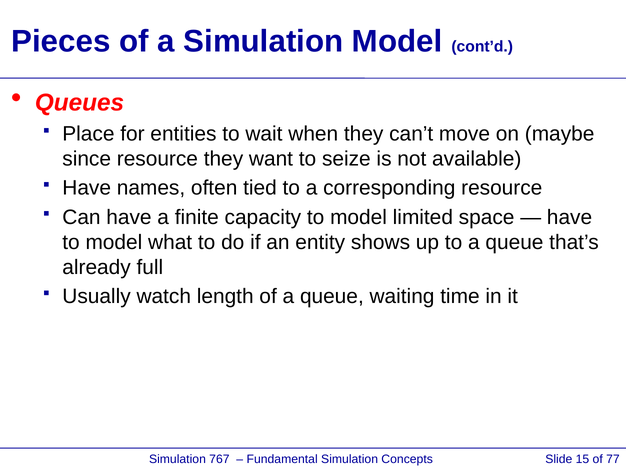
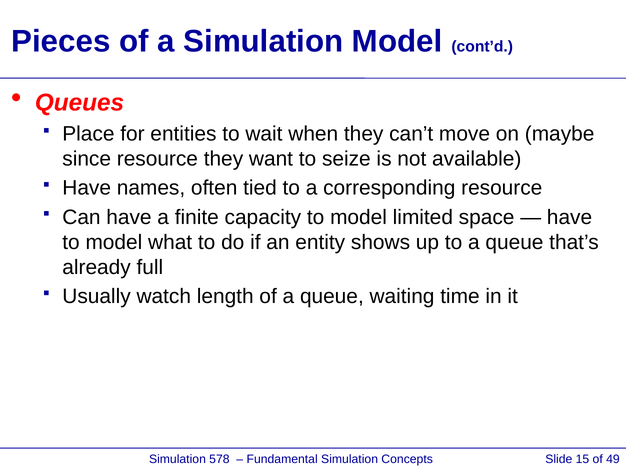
767: 767 -> 578 (219, 460)
77: 77 -> 49 (613, 460)
